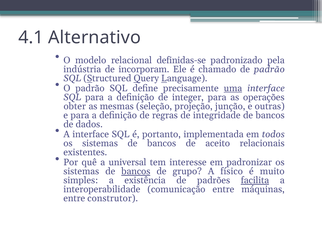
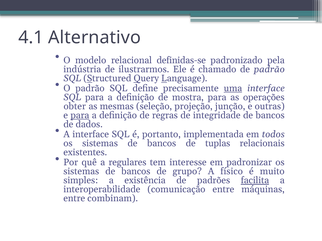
incorporam: incorporam -> ilustrarmos (144, 69)
integer: integer -> mostra (188, 97)
para underline: none -> present (80, 115)
aceito: aceito -> tuplas (218, 144)
universal: universal -> regulares (127, 163)
bancos underline: present -> none (136, 172)
construtor: construtor -> combinam (113, 199)
